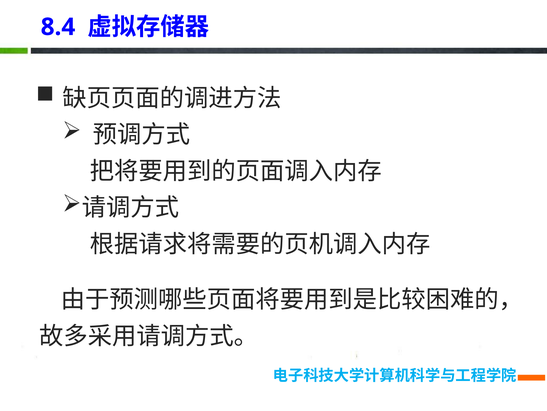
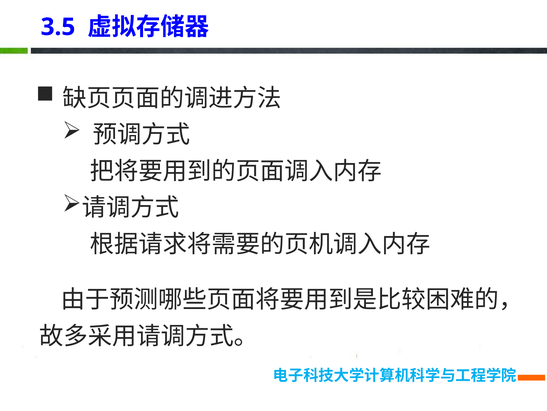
8.4: 8.4 -> 3.5 (58, 27)
